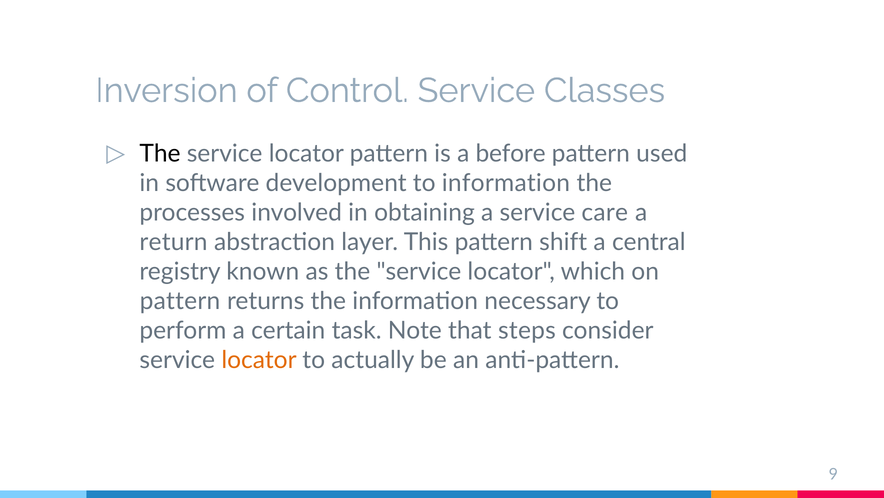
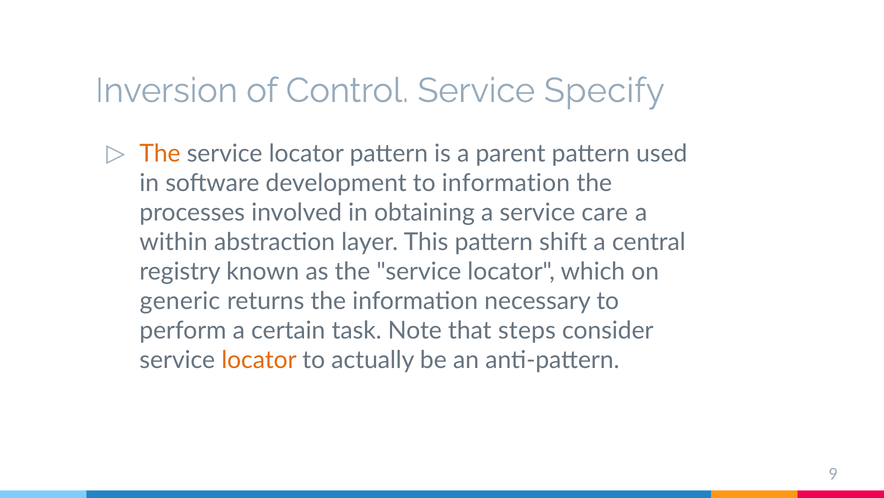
Classes: Classes -> Specify (604, 90)
The colour: black -> orange (160, 153)
before: before -> parent (511, 153)
return: return -> within (174, 242)
pattern: pattern -> generic (180, 301)
